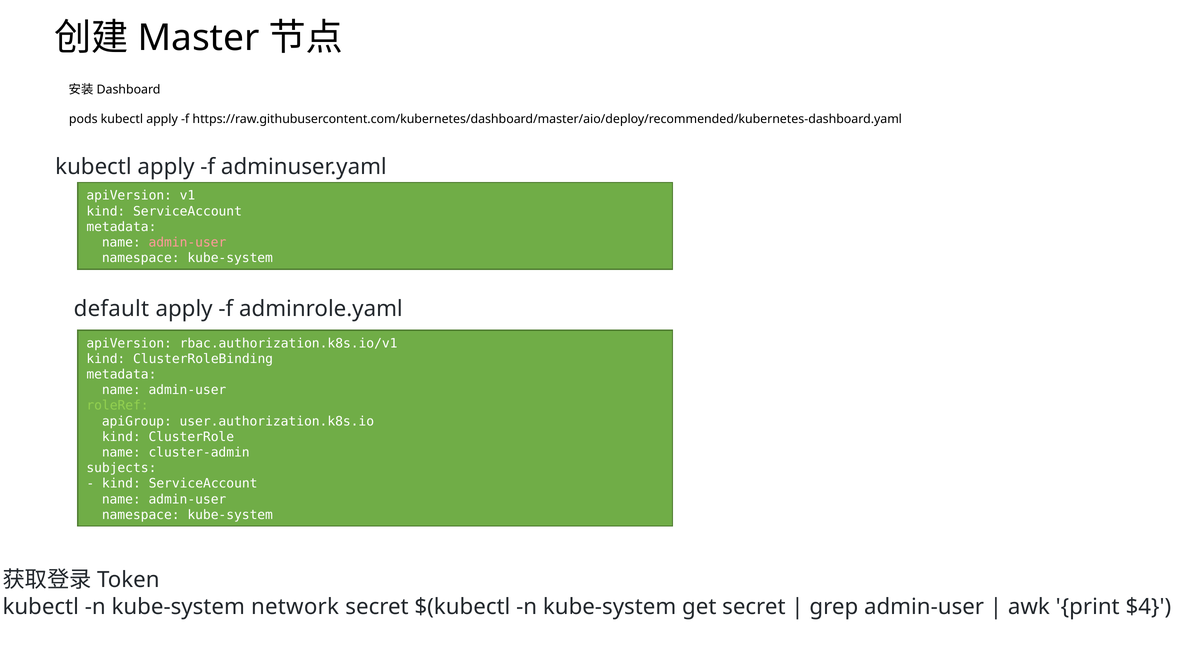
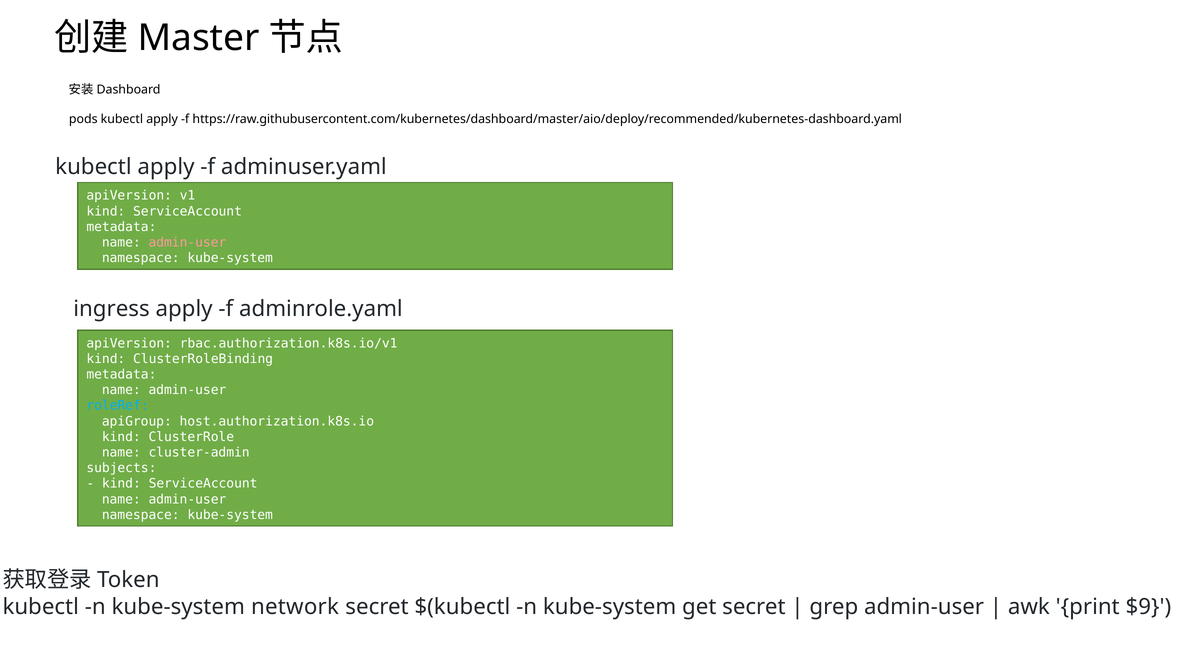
default: default -> ingress (112, 309)
roleRef colour: light green -> light blue (118, 406)
user.authorization.k8s.io: user.authorization.k8s.io -> host.authorization.k8s.io (277, 422)
$4: $4 -> $9 (1148, 607)
